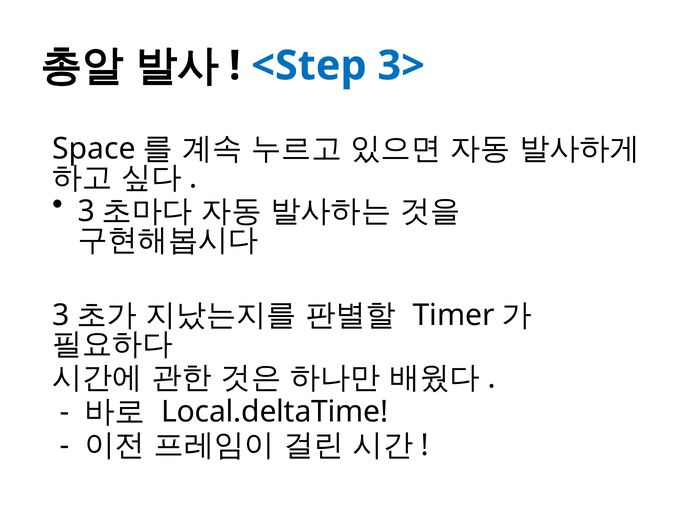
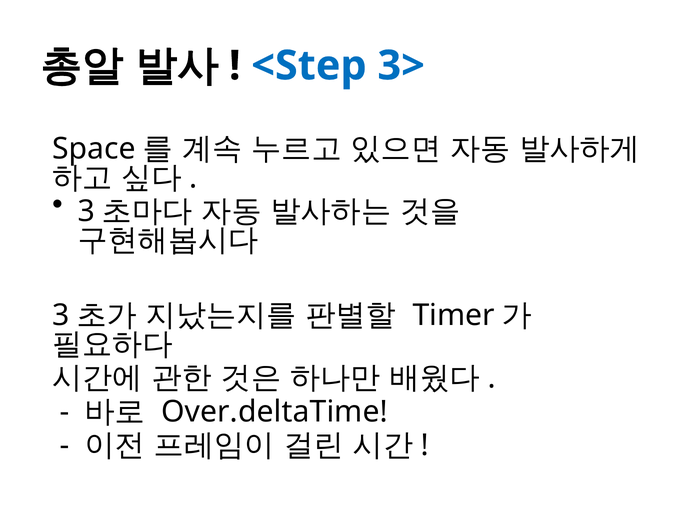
Local.deltaTime: Local.deltaTime -> Over.deltaTime (275, 411)
